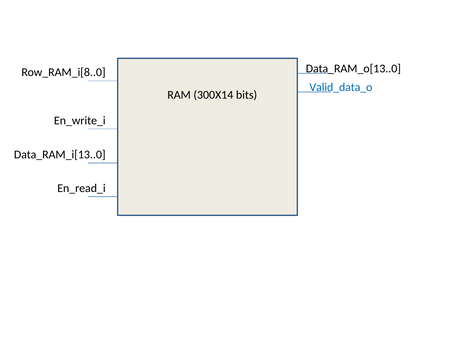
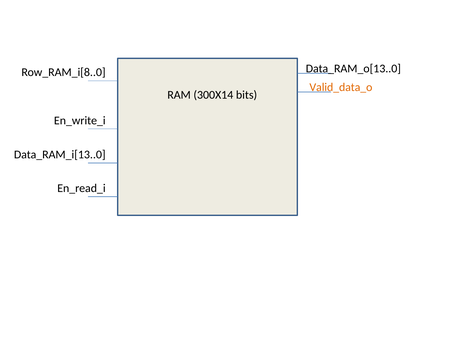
Valid_data_o colour: blue -> orange (341, 87)
